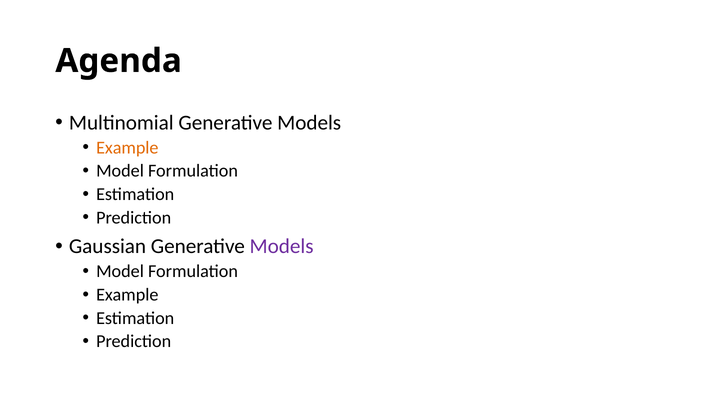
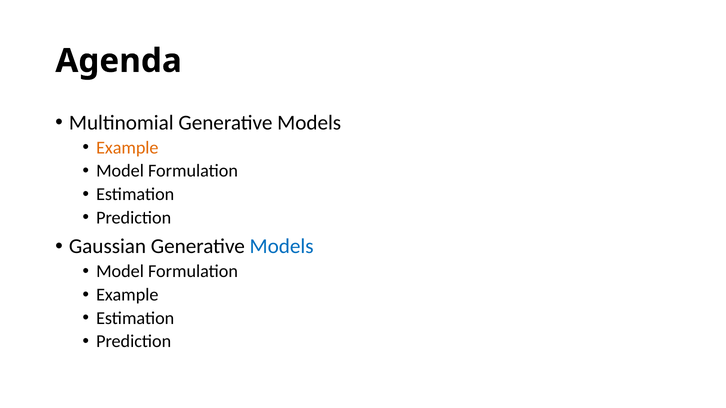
Models colour: purple -> blue (282, 247)
